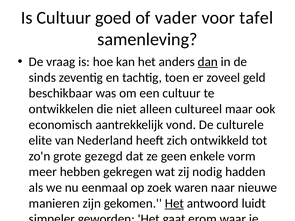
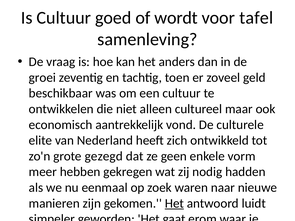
vader: vader -> wordt (176, 18)
dan underline: present -> none (208, 62)
sinds: sinds -> groei (42, 78)
